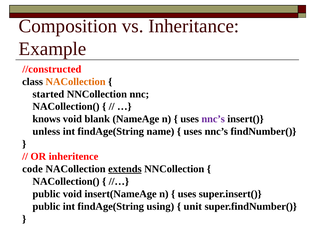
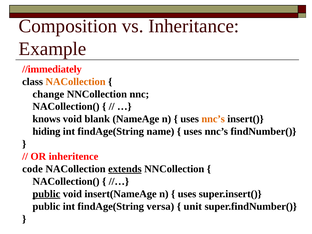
//constructed: //constructed -> //immediately (52, 69)
started: started -> change (48, 94)
nnc’s colour: purple -> orange (213, 119)
unless: unless -> hiding (46, 132)
public underline: none -> present (46, 194)
using: using -> versa (160, 206)
